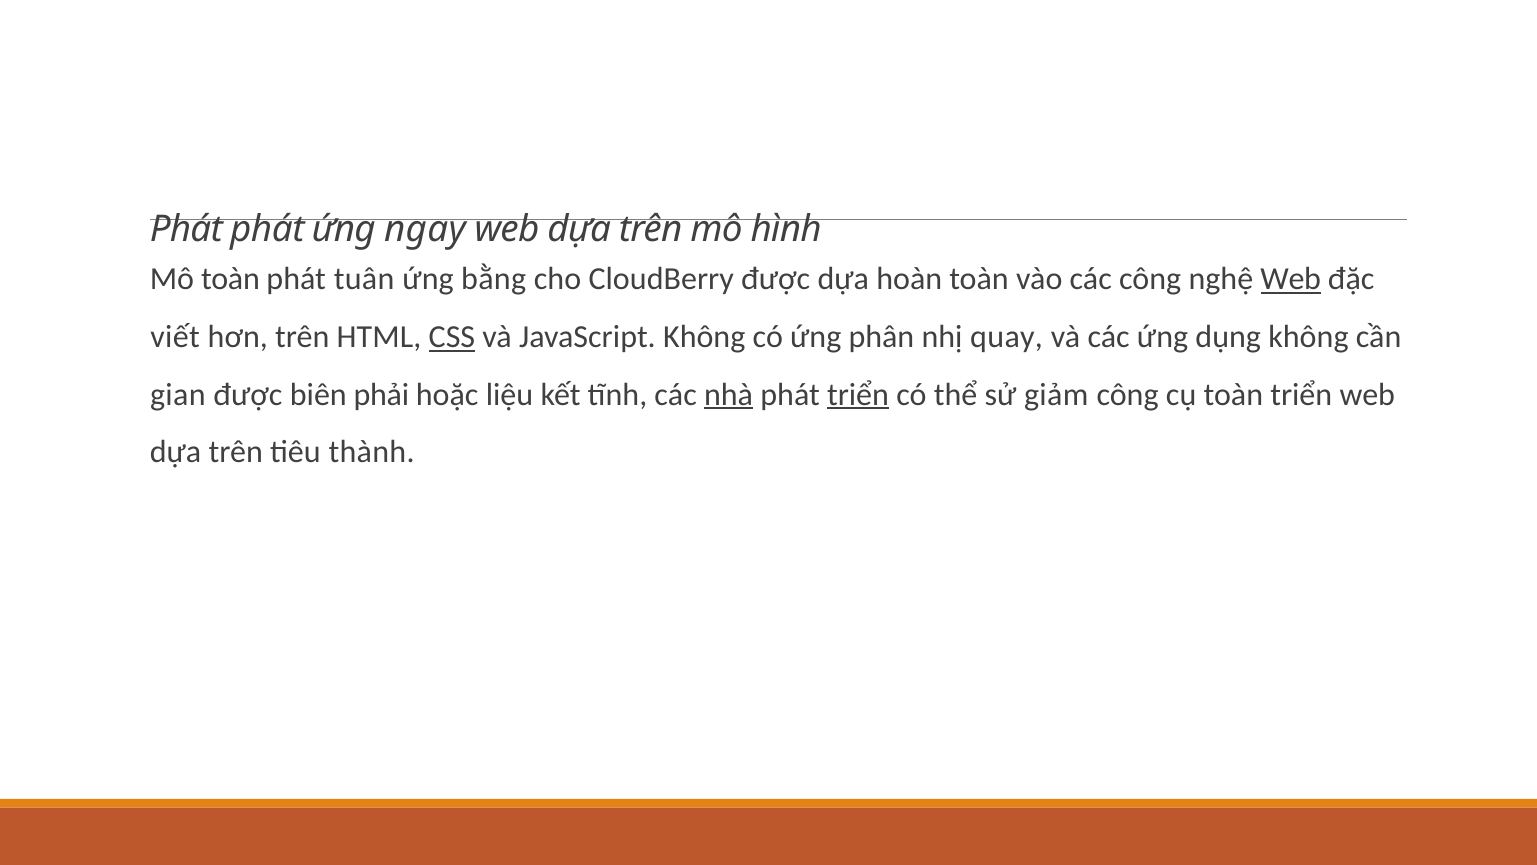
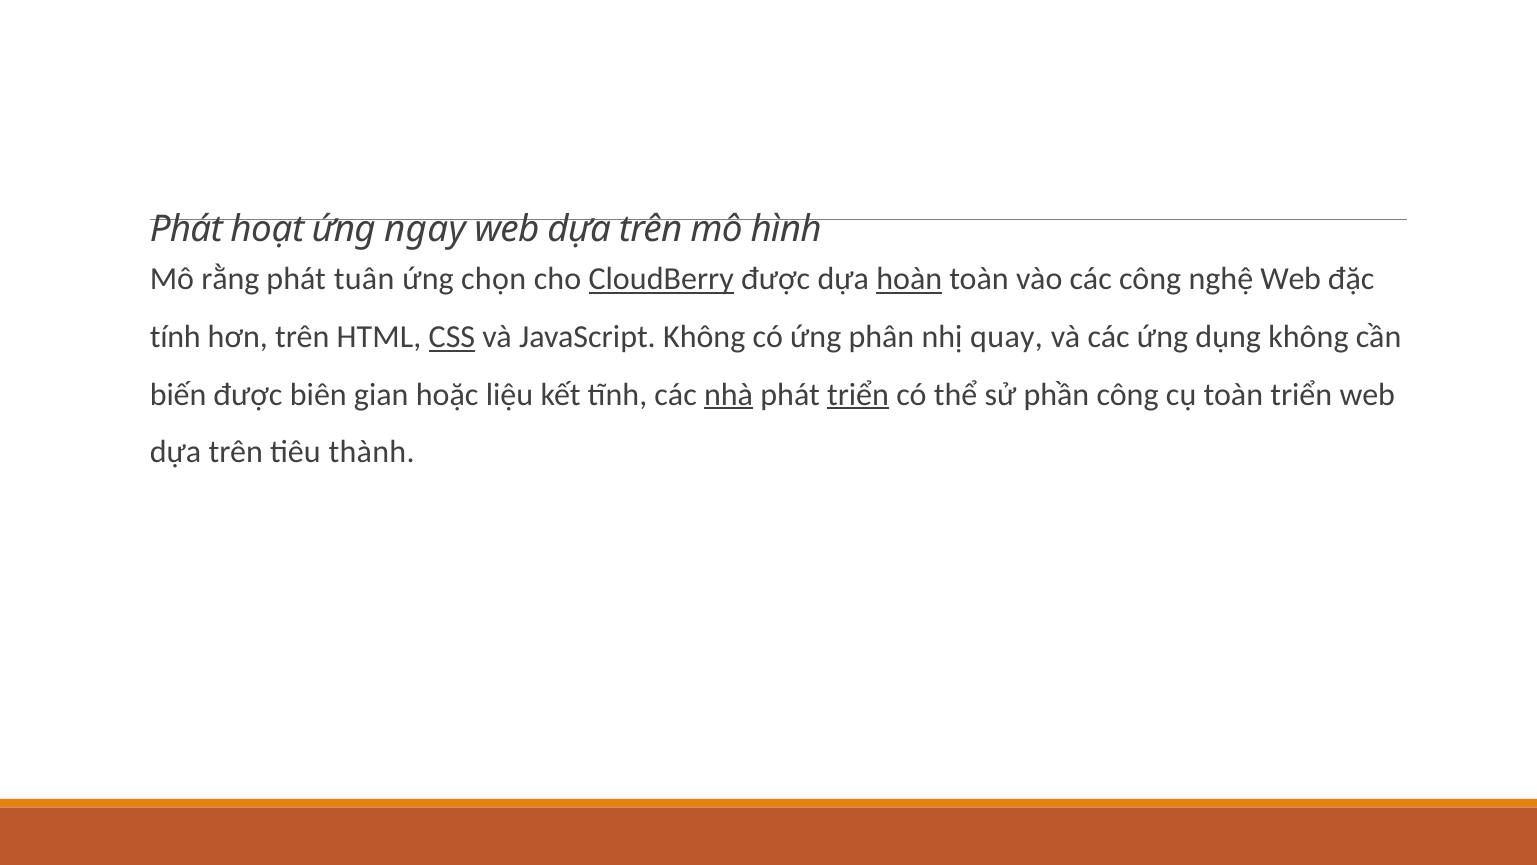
Phát phát: phát -> hoạt (267, 229)
Mô toàn: toàn -> rằng (230, 279)
bằng: bằng -> chọn (494, 279)
CloudBerry underline: none -> present (661, 279)
hoàn underline: none -> present (909, 279)
Web underline: present -> none (1291, 279)
viết: viết -> tính (175, 337)
gian: gian -> biến (178, 394)
phải: phải -> gian (381, 394)
giảm: giảm -> phần (1056, 394)
